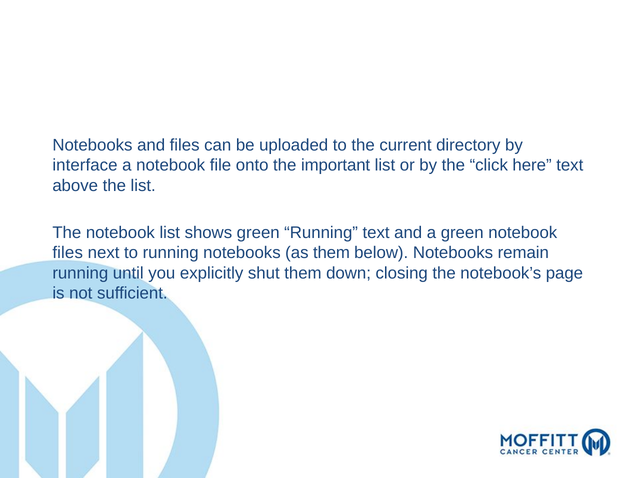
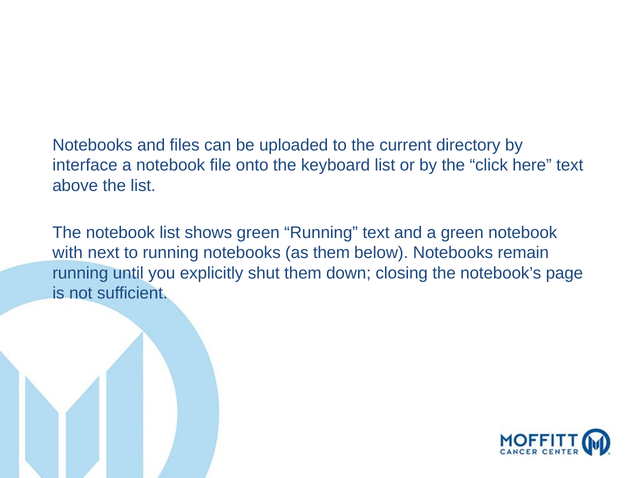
important: important -> keyboard (336, 165)
files: files -> with (68, 253)
